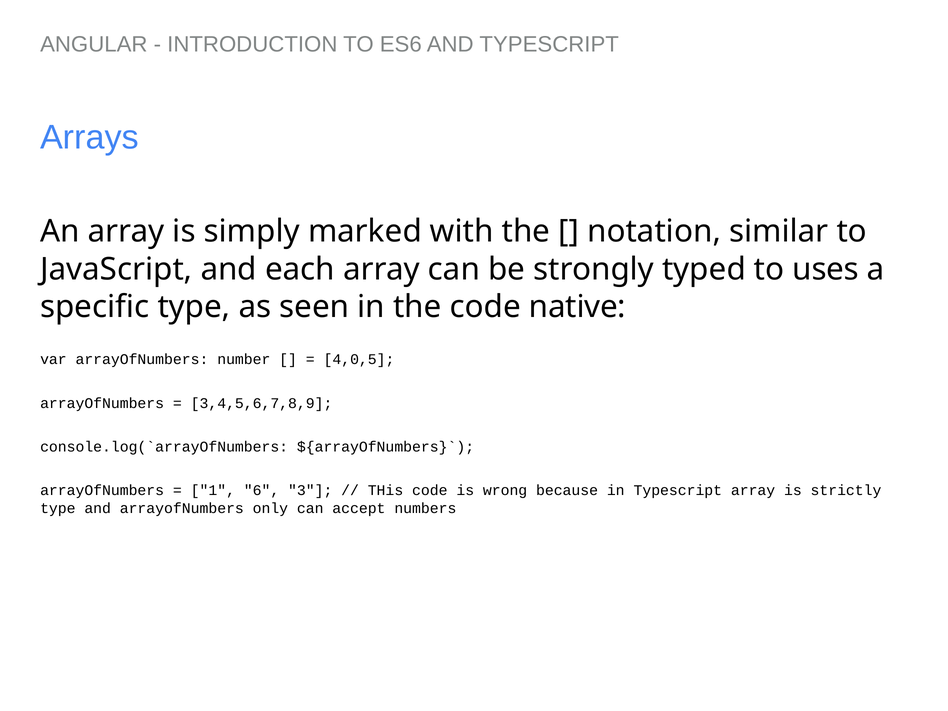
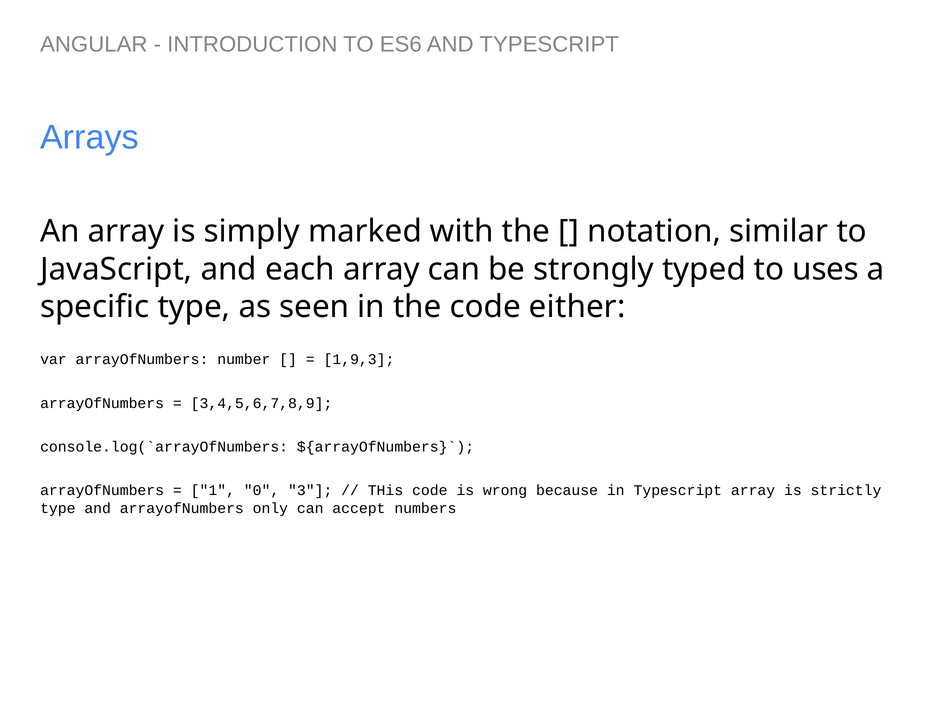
native: native -> either (577, 307)
4,0,5: 4,0,5 -> 1,9,3 (359, 360)
6: 6 -> 0 (262, 491)
